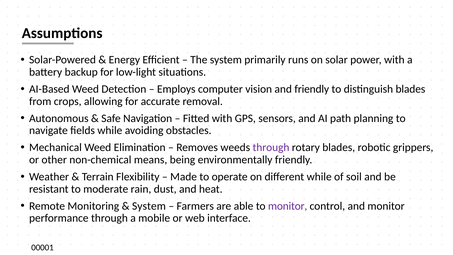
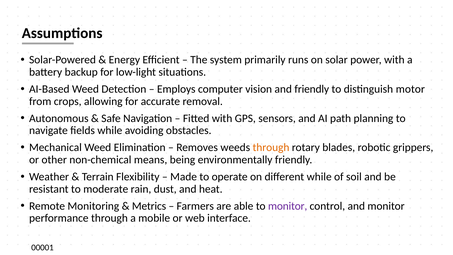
distinguish blades: blades -> motor (410, 89)
through colour: purple -> orange (271, 147)
System: System -> Metrics (149, 206)
